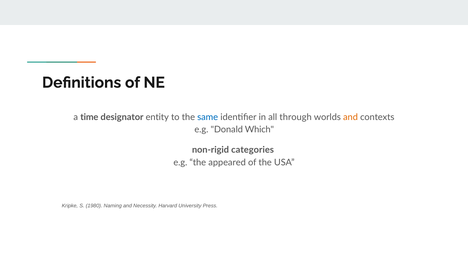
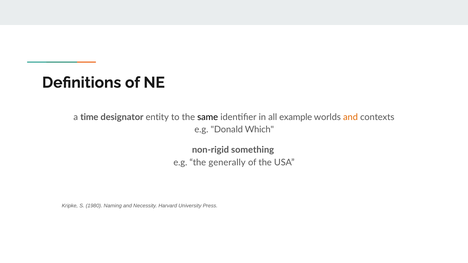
same colour: blue -> black (208, 117)
through: through -> example (296, 117)
categories: categories -> something (253, 150)
appeared: appeared -> generally (227, 163)
